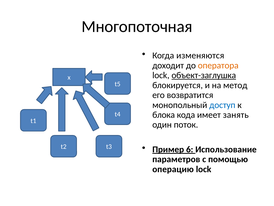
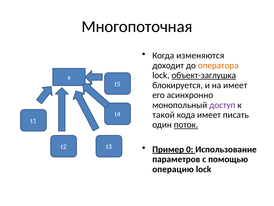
на метод: метод -> имеет (235, 85)
возвратится: возвратится -> асинхронно (190, 95)
доступ colour: blue -> purple (222, 105)
блока: блока -> такой (164, 115)
занять: занять -> писать (236, 115)
поток underline: none -> present (186, 124)
6: 6 -> 0 (190, 149)
